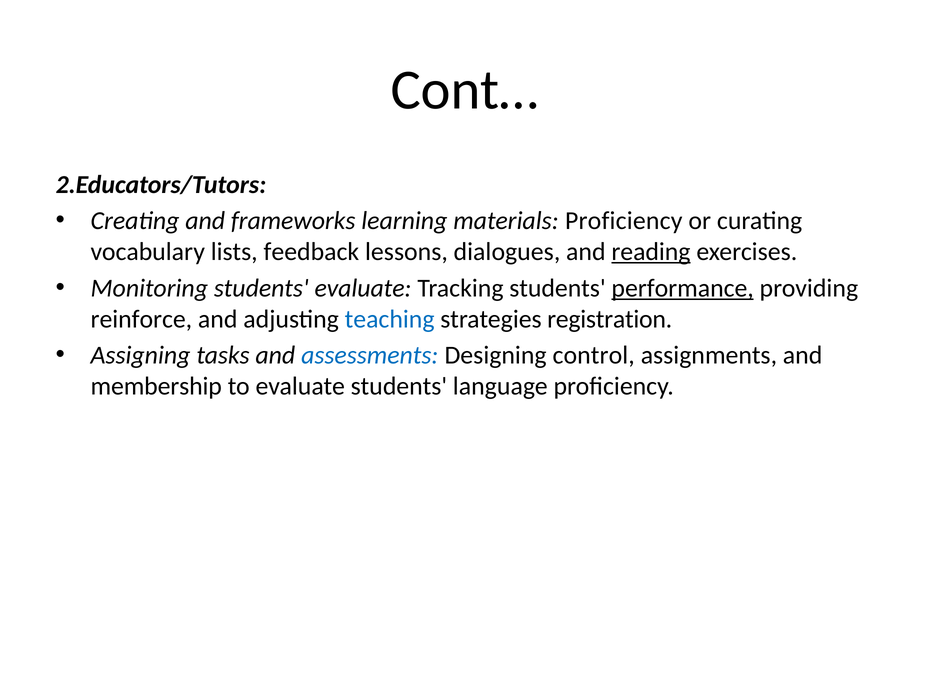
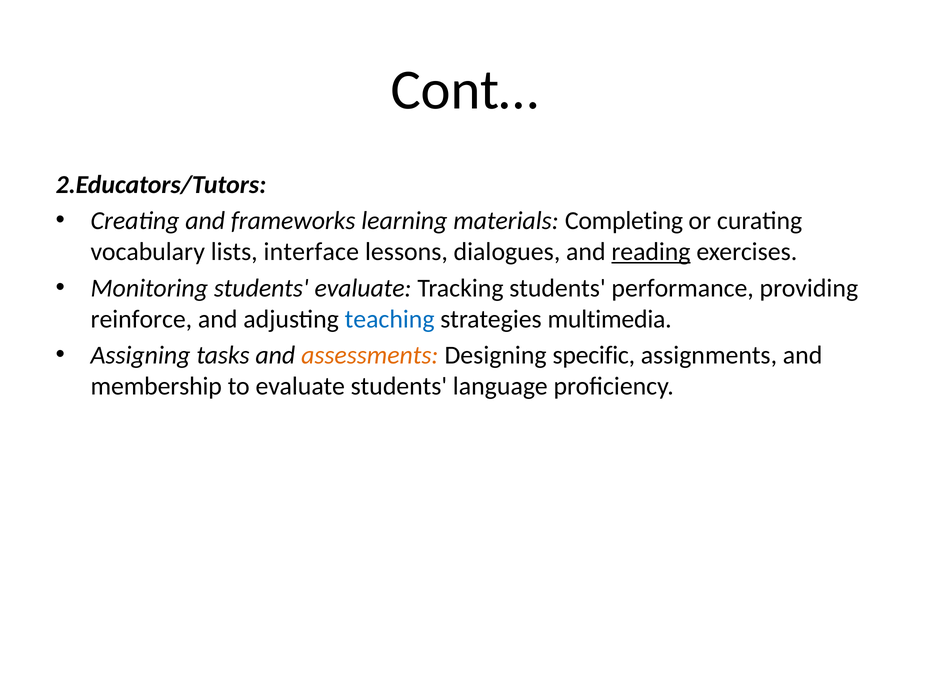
materials Proficiency: Proficiency -> Completing (624, 221)
feedback: feedback -> interface (311, 252)
performance underline: present -> none (683, 288)
registration: registration -> multimedia (610, 319)
assessments colour: blue -> orange (370, 355)
control: control -> specific (594, 355)
